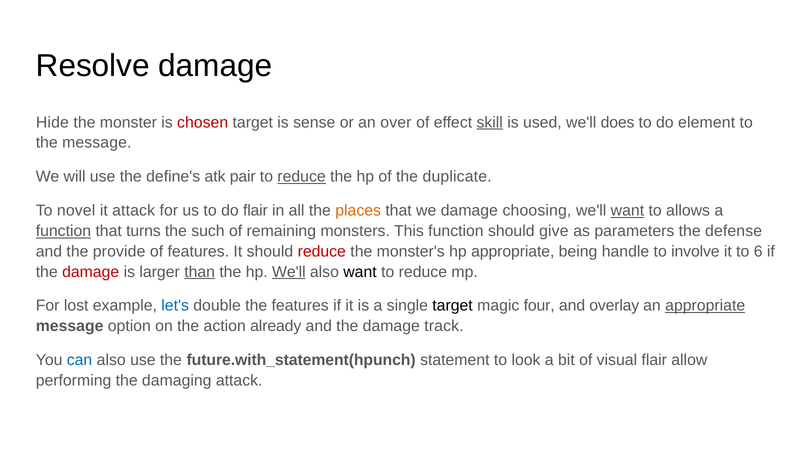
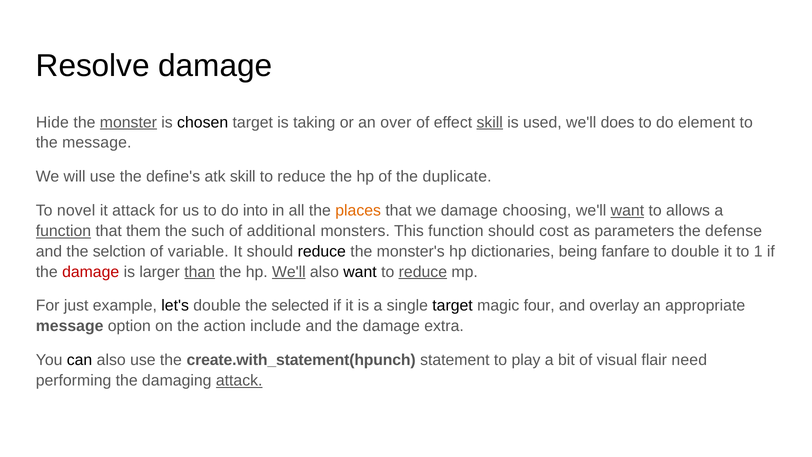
monster underline: none -> present (128, 122)
chosen colour: red -> black (203, 122)
sense: sense -> taking (314, 122)
atk pair: pair -> skill (243, 177)
reduce underline: present -> none (302, 177)
do flair: flair -> into (255, 210)
turns: turns -> them (143, 231)
remaining: remaining -> additional (281, 231)
give: give -> cost (554, 231)
provide: provide -> selction (119, 251)
of features: features -> variable (198, 251)
reduce colour: red -> black (322, 251)
hp appropriate: appropriate -> dictionaries (513, 251)
handle: handle -> fanfare (626, 251)
to involve: involve -> double (695, 251)
6: 6 -> 1 (758, 251)
reduce underline: none -> present (423, 272)
lost: lost -> just (76, 306)
let's colour: blue -> black (175, 306)
the features: features -> selected (300, 306)
appropriate underline: present -> none (705, 306)
already: already -> include (276, 326)
track: track -> extra (444, 326)
can colour: blue -> black (80, 360)
future.with_statement(hpunch: future.with_statement(hpunch -> create.with_statement(hpunch (301, 360)
look: look -> play (526, 360)
allow: allow -> need (689, 360)
attack underline: none -> present (239, 380)
